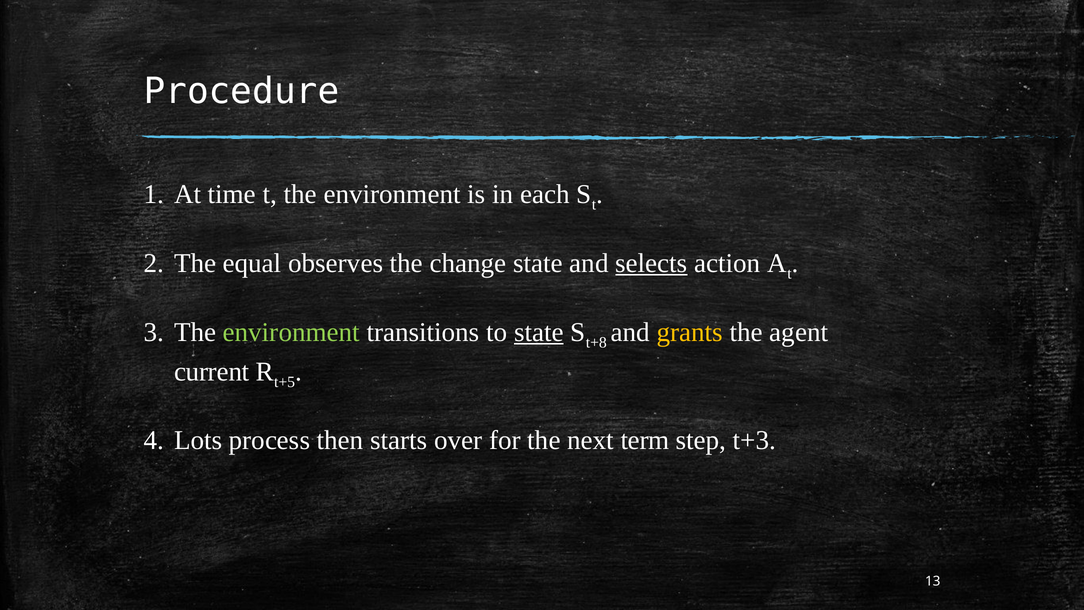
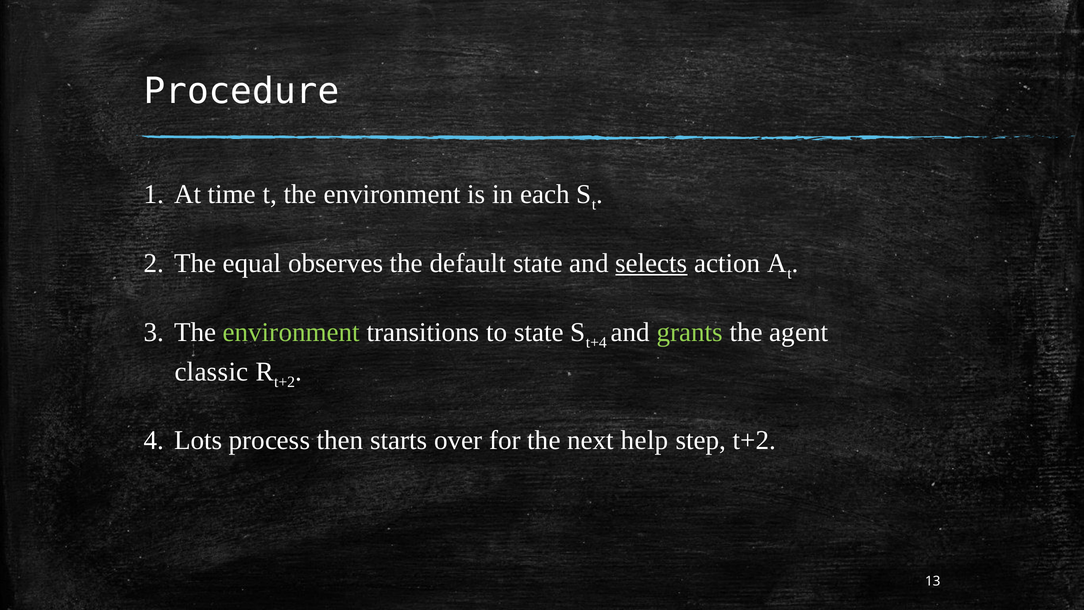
change: change -> default (468, 263)
state underline: present -> none (539, 332)
t+8: t+8 -> t+4 (596, 343)
grants colour: yellow -> light green (690, 332)
current: current -> classic (211, 372)
t+5: t+5 -> t+2 (285, 382)
term: term -> help (645, 440)
step t+3: t+3 -> t+2 (754, 440)
